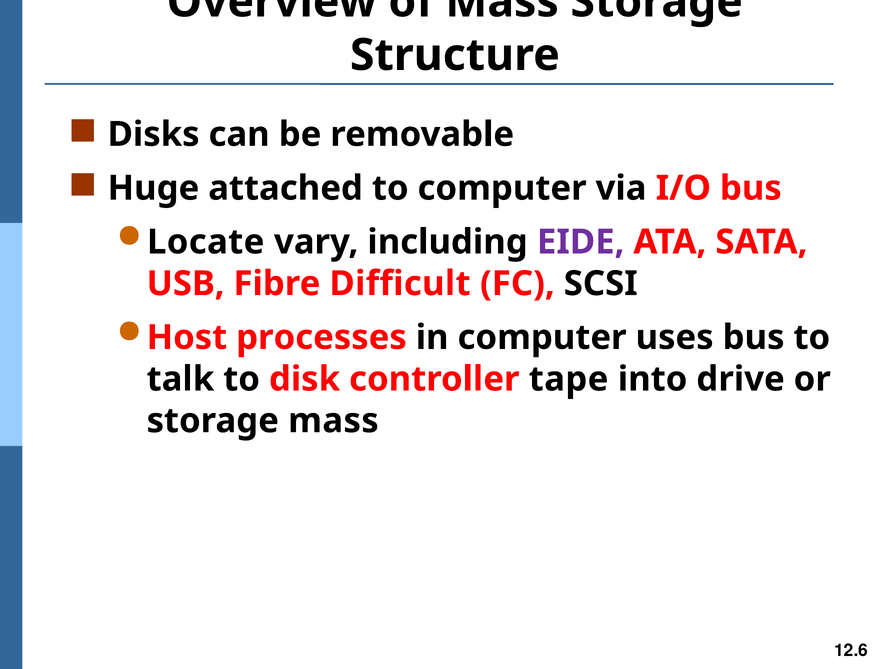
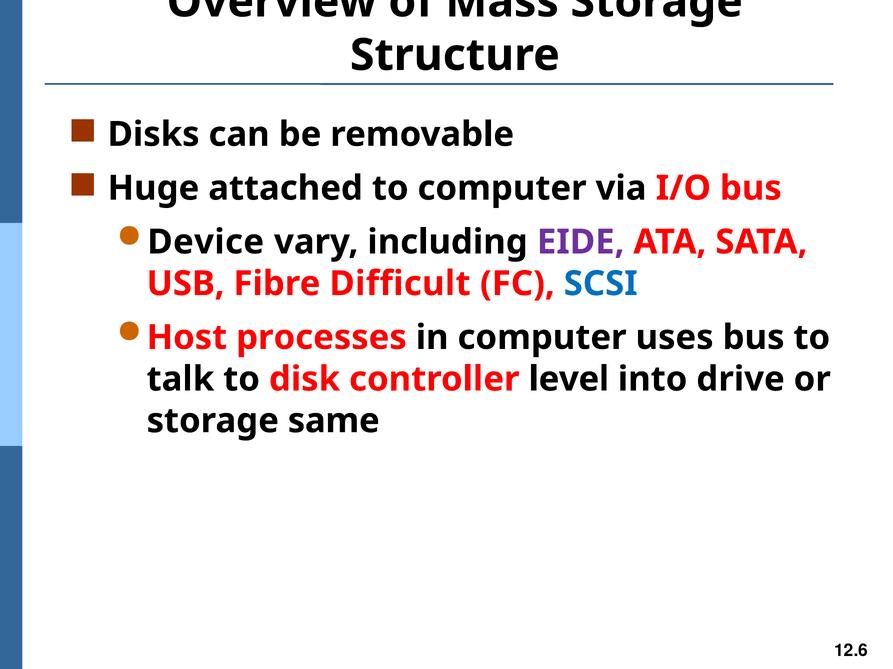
Locate: Locate -> Device (206, 242)
SCSI colour: black -> blue (601, 284)
tape: tape -> level (569, 380)
storage mass: mass -> same (334, 421)
